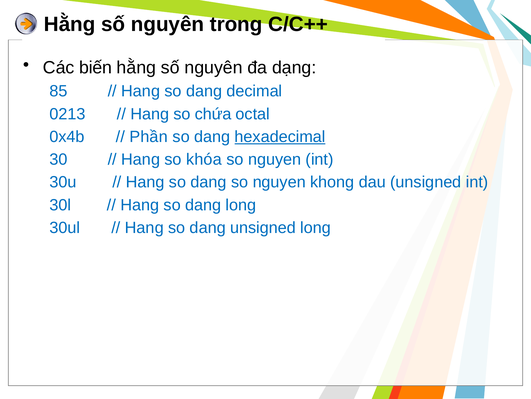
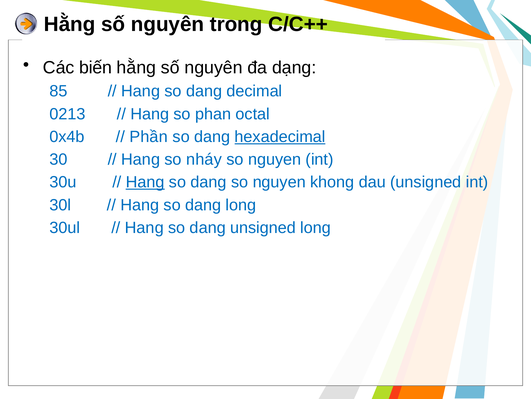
chứa: chứa -> phan (213, 114)
khóa: khóa -> nháy (204, 159)
Hang underline: none -> present (145, 182)
